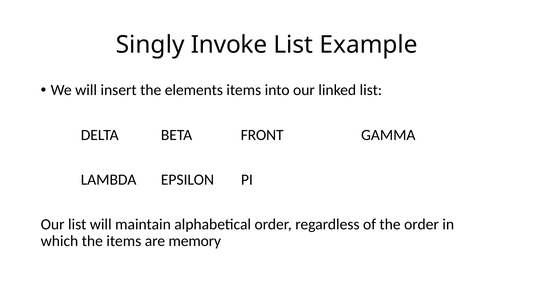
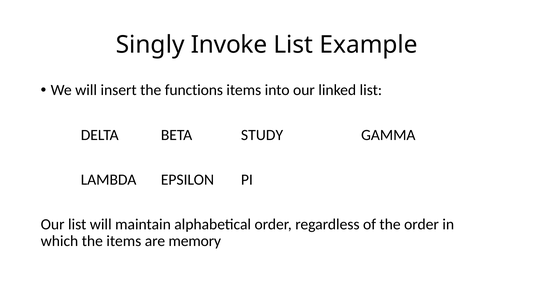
elements: elements -> functions (194, 90)
FRONT: FRONT -> STUDY (262, 135)
